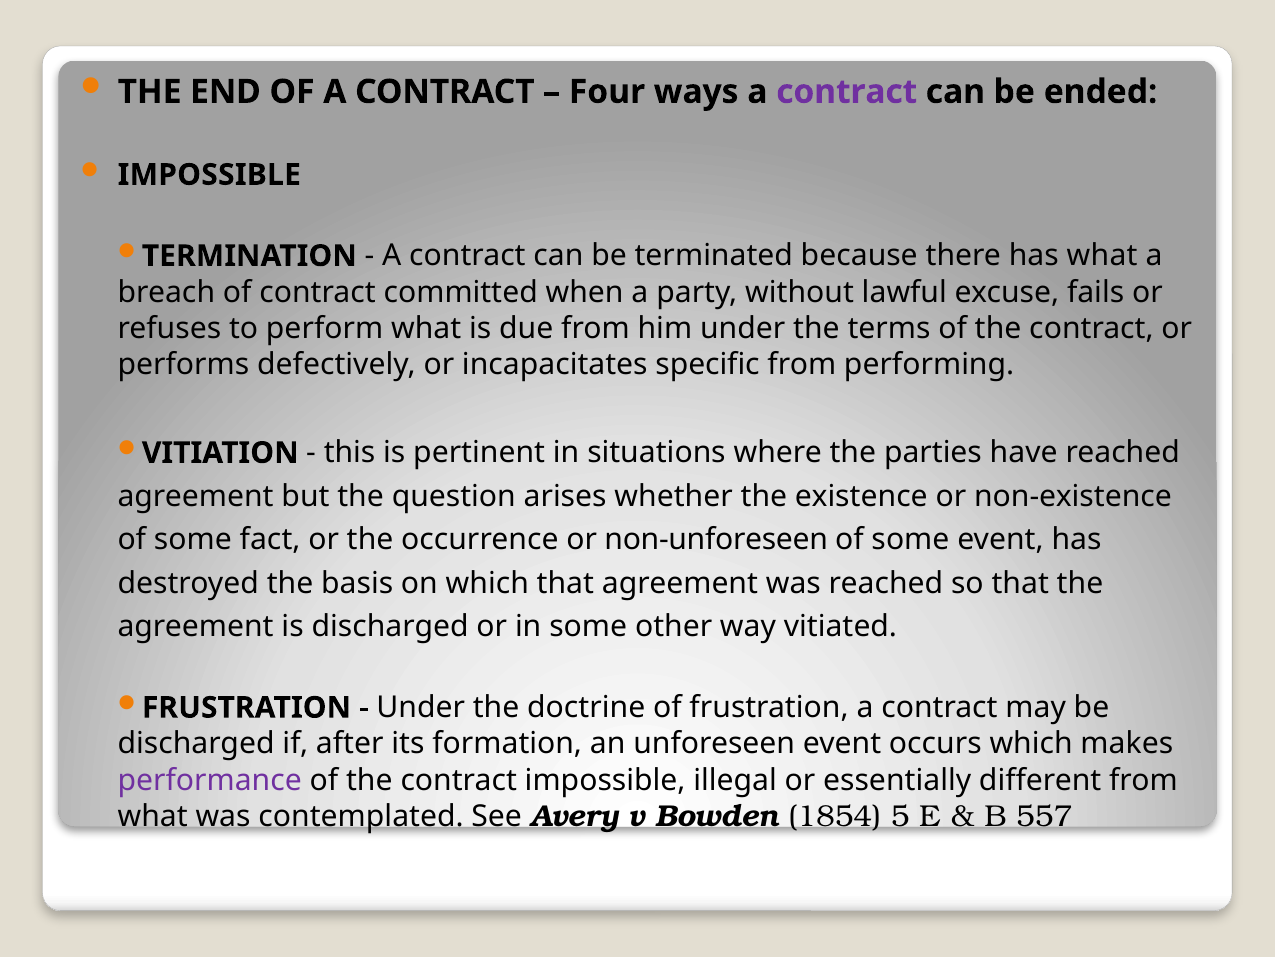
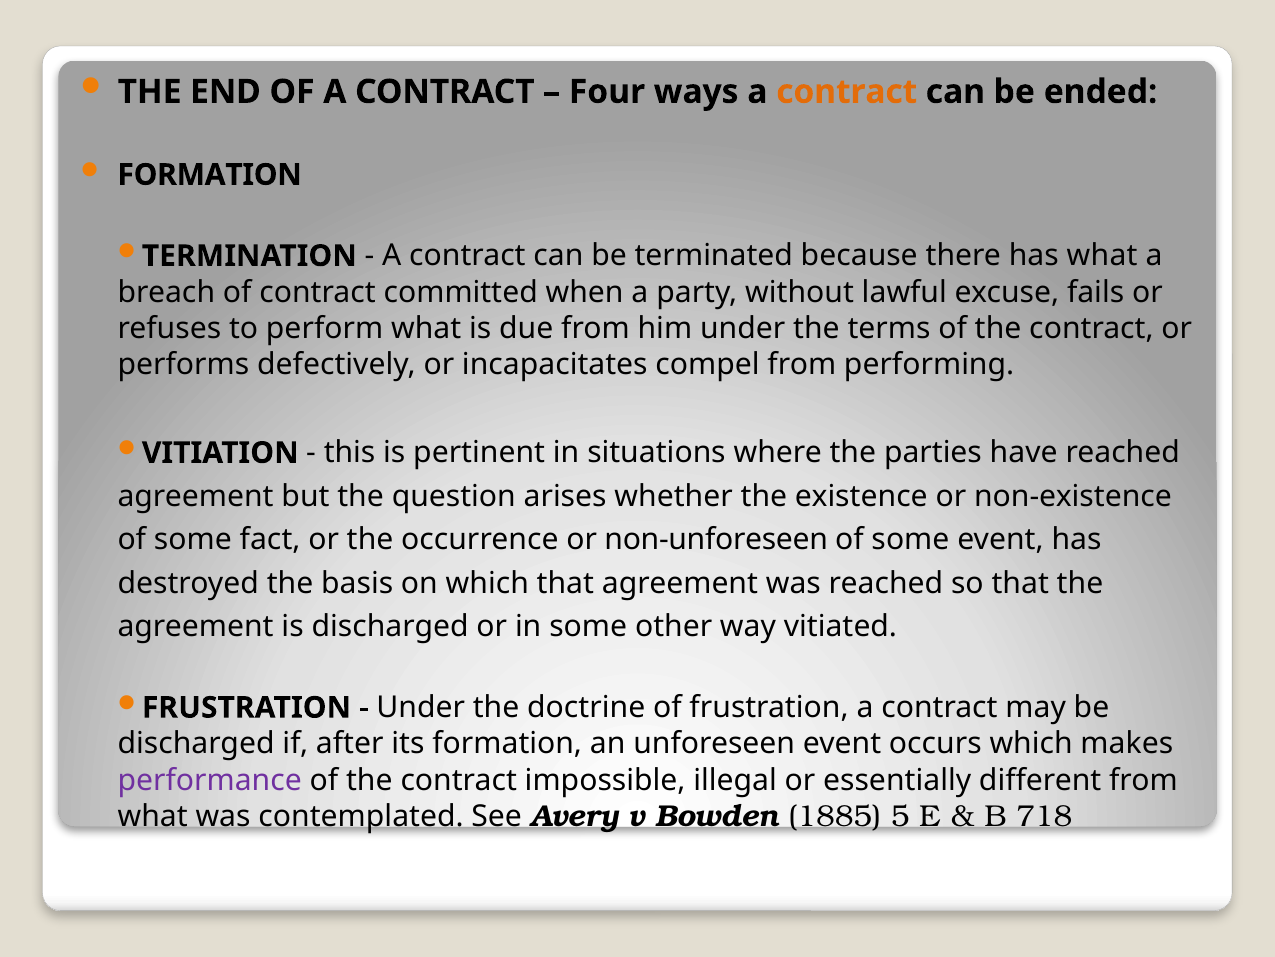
contract colour: purple -> orange (847, 92)
IMPOSSIBLE: IMPOSSIBLE -> FORMATION (210, 175)
specific: specific -> compel (708, 364)
1854: 1854 -> 1885 (835, 816)
557: 557 -> 718 (1044, 816)
